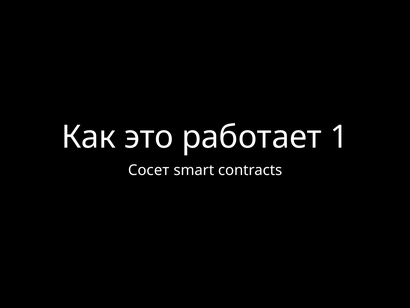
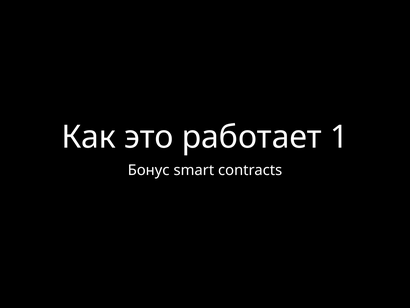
Сосет: Сосет -> Бонус (149, 170)
